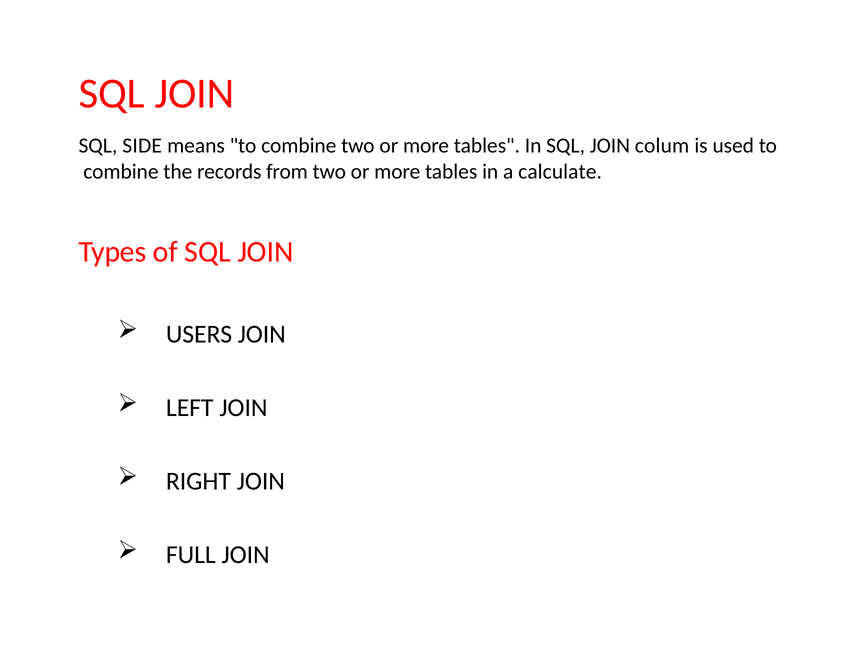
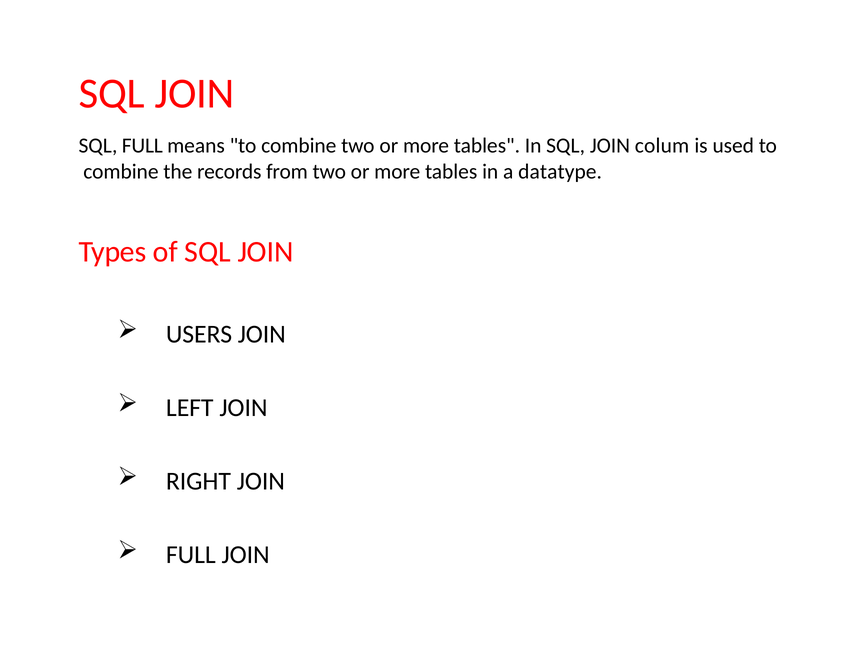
SQL SIDE: SIDE -> FULL (142, 146)
calculate: calculate -> datatype (560, 171)
